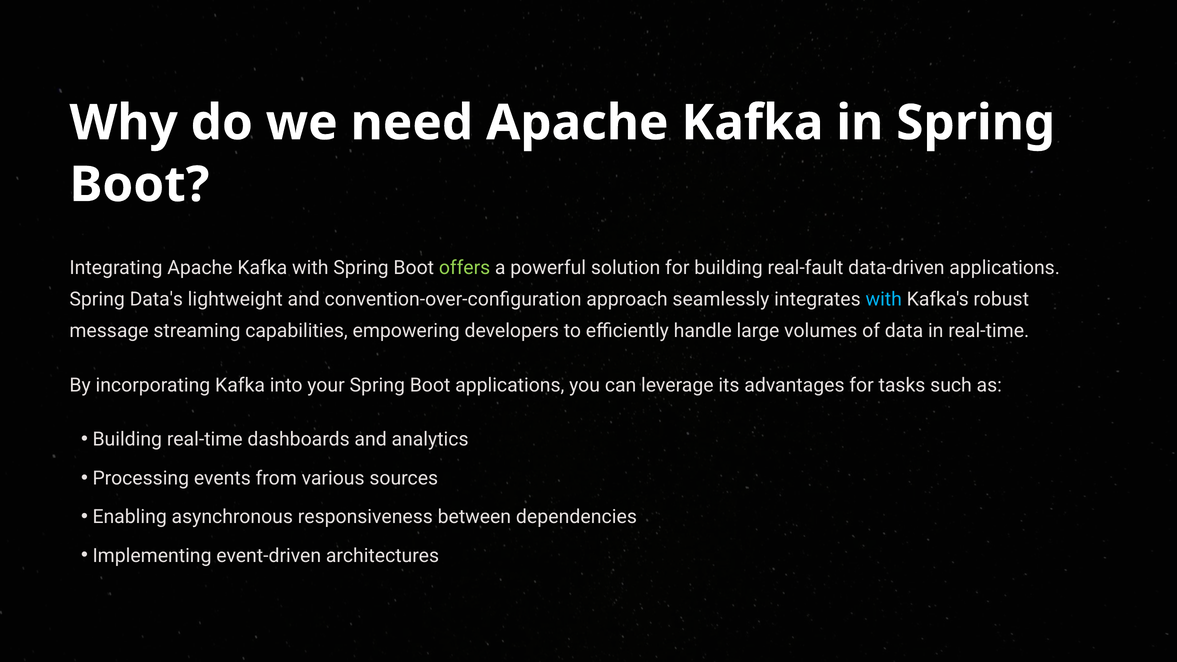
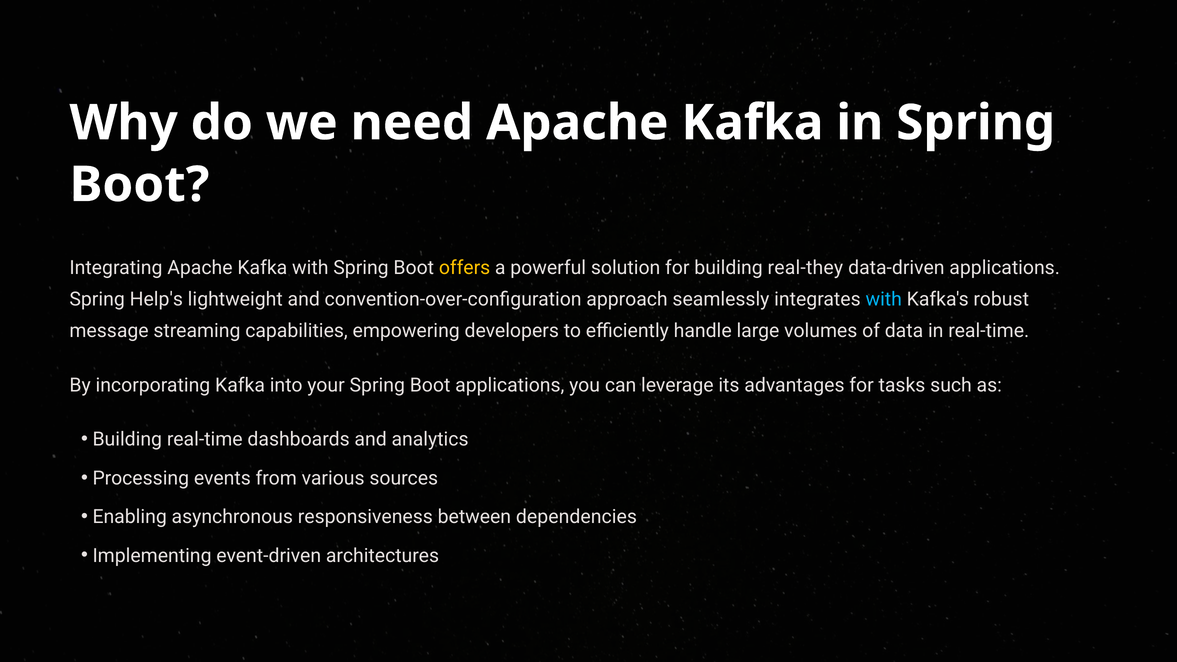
offers colour: light green -> yellow (465, 268)
real-fault: real-fault -> real-they (805, 268)
Data's: Data's -> Help's (156, 299)
